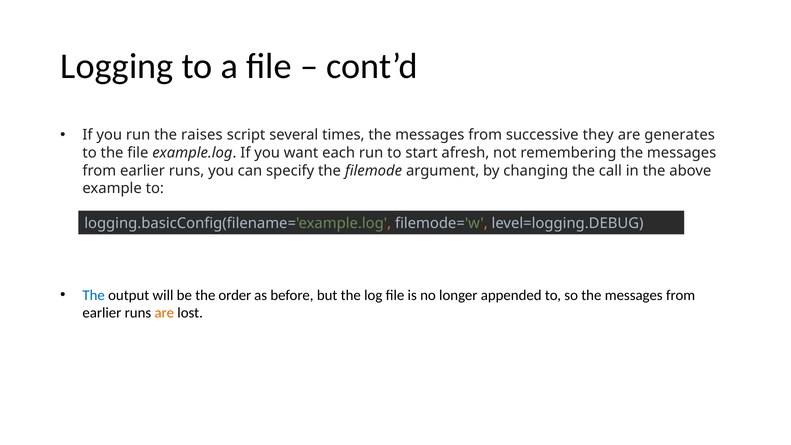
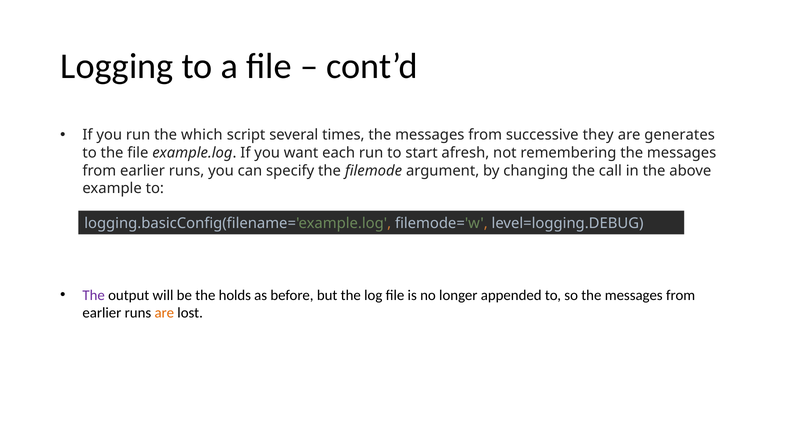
raises: raises -> which (202, 135)
The colour: blue -> purple (94, 295)
order: order -> holds (235, 295)
